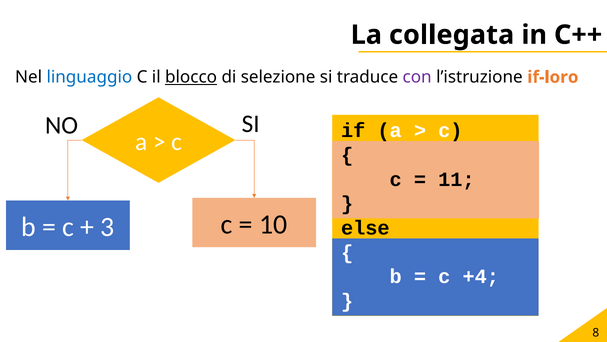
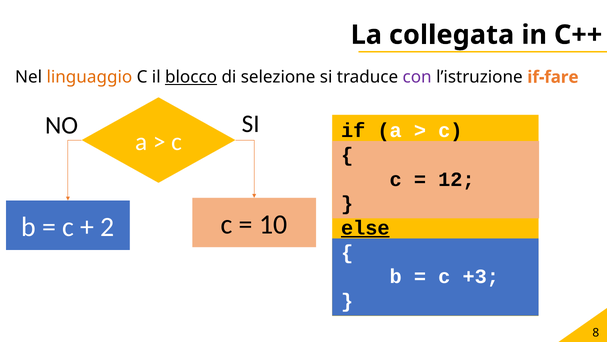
linguaggio colour: blue -> orange (89, 77)
if-loro: if-loro -> if-fare (553, 77)
11: 11 -> 12 (456, 179)
3: 3 -> 2 (107, 227)
else underline: none -> present (365, 228)
+4: +4 -> +3 (481, 276)
